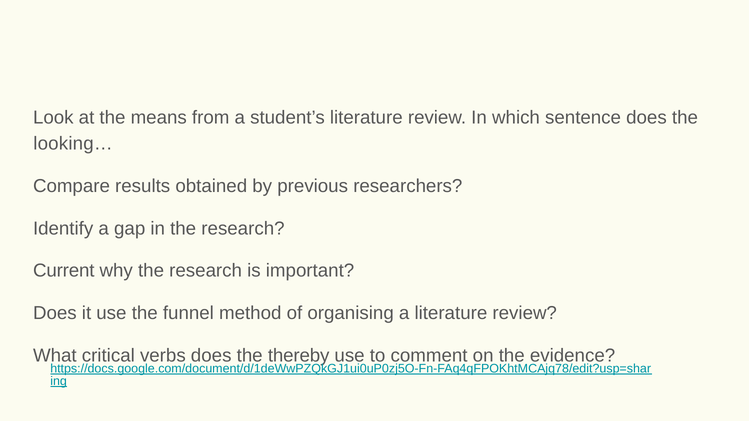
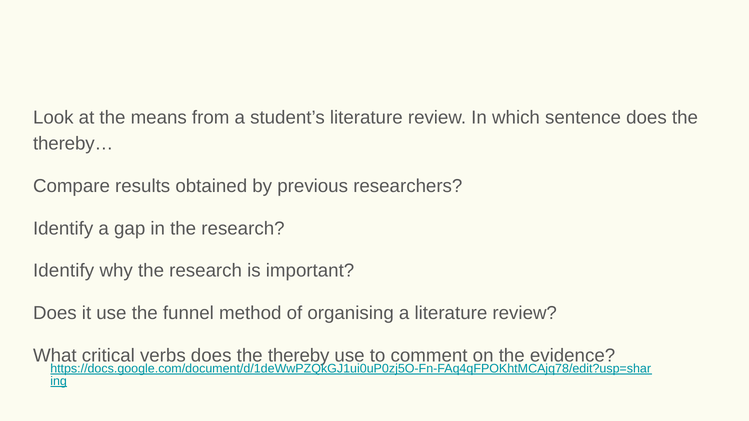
looking…: looking… -> thereby… (73, 144)
Current: Current -> Identify (64, 271)
